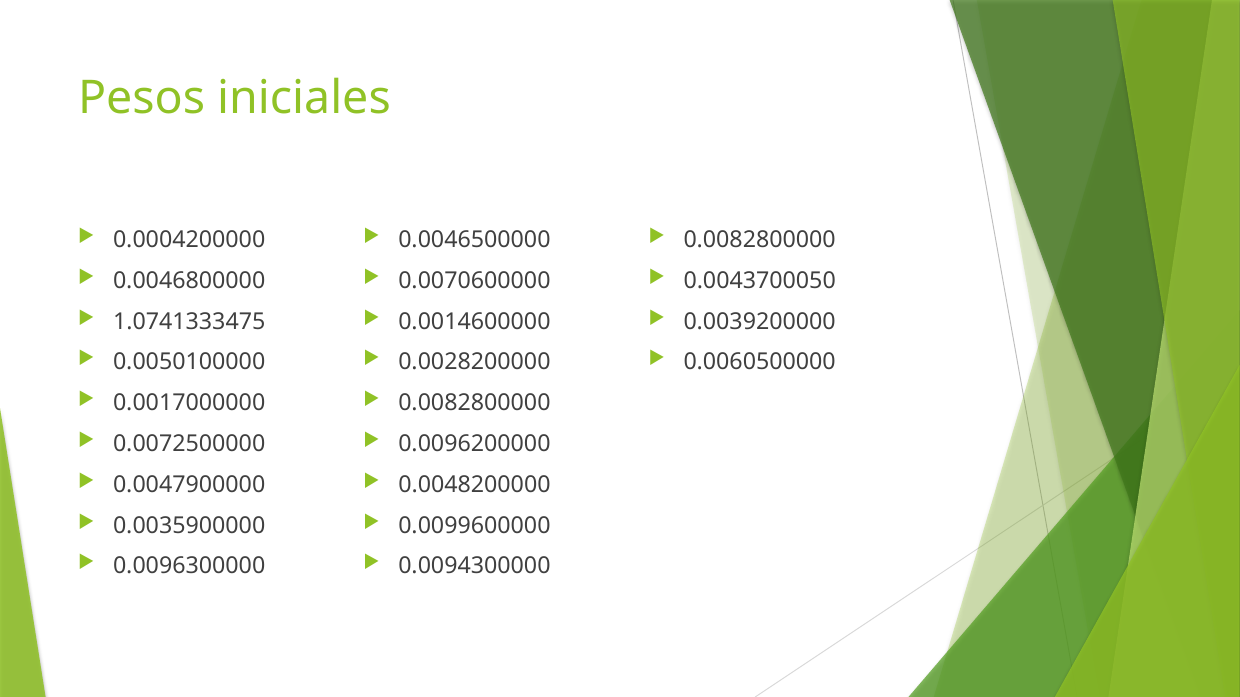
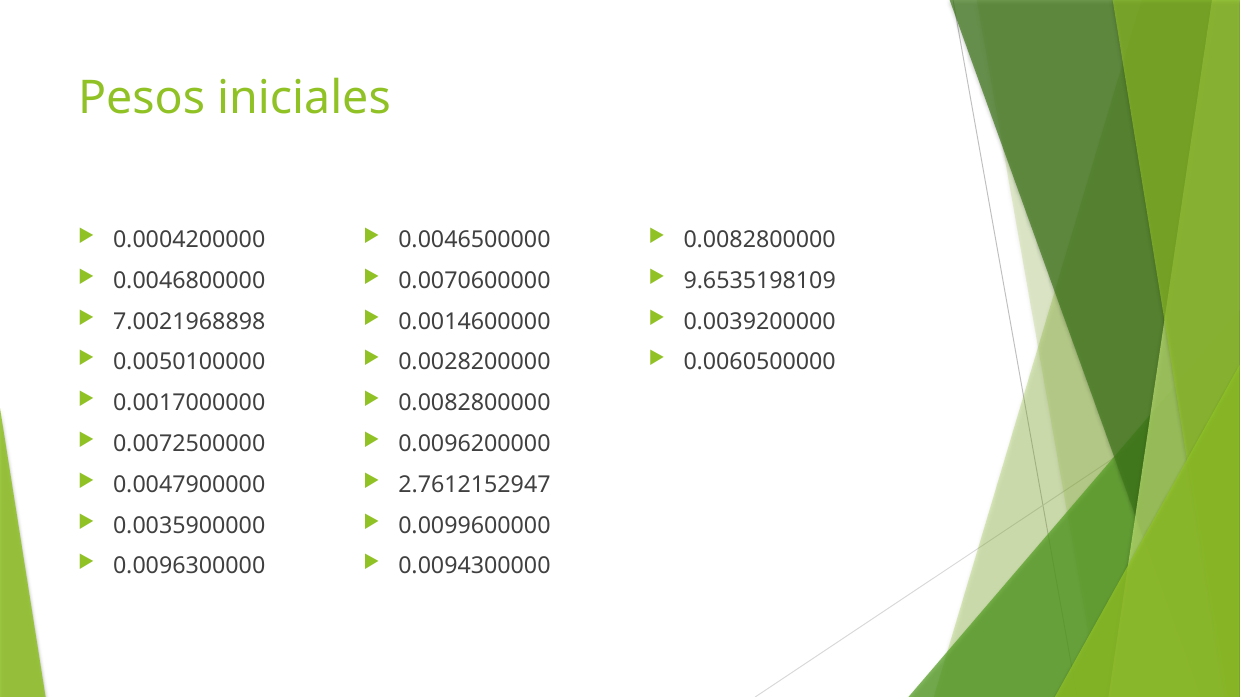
0.0043700050: 0.0043700050 -> 9.6535198109 (760, 281)
1.0741333475: 1.0741333475 -> 7.0021968898 (189, 322)
0.0048200000: 0.0048200000 -> 2.7612152947 (474, 485)
